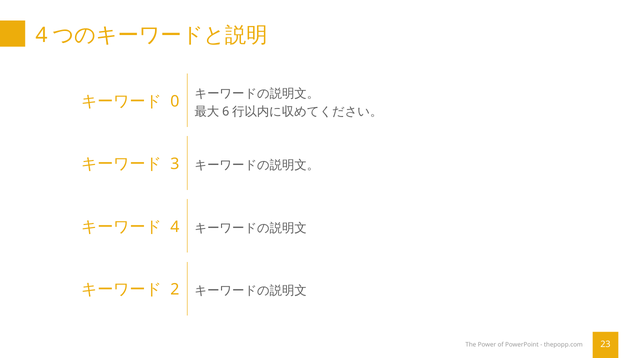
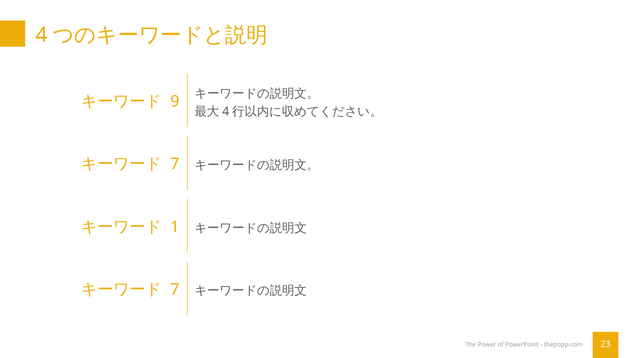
0: 0 -> 9 (175, 101)
6: 6 -> 4 (226, 111)
3: 3 -> 7 (175, 164)
4: 4 -> 1 (175, 227)
2: 2 -> 7 (175, 289)
